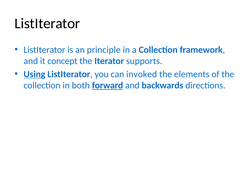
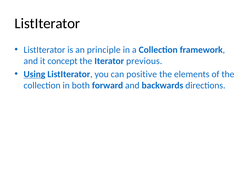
supports: supports -> previous (144, 61)
invoked: invoked -> positive (142, 74)
forward underline: present -> none (108, 86)
